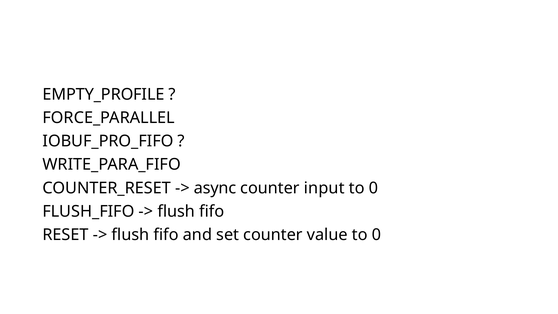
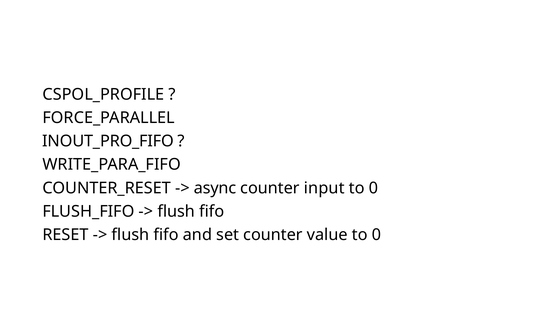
EMPTY_PROFILE: EMPTY_PROFILE -> CSPOL_PROFILE (103, 94)
IOBUF_PRO_FIFO: IOBUF_PRO_FIFO -> INOUT_PRO_FIFO (108, 141)
